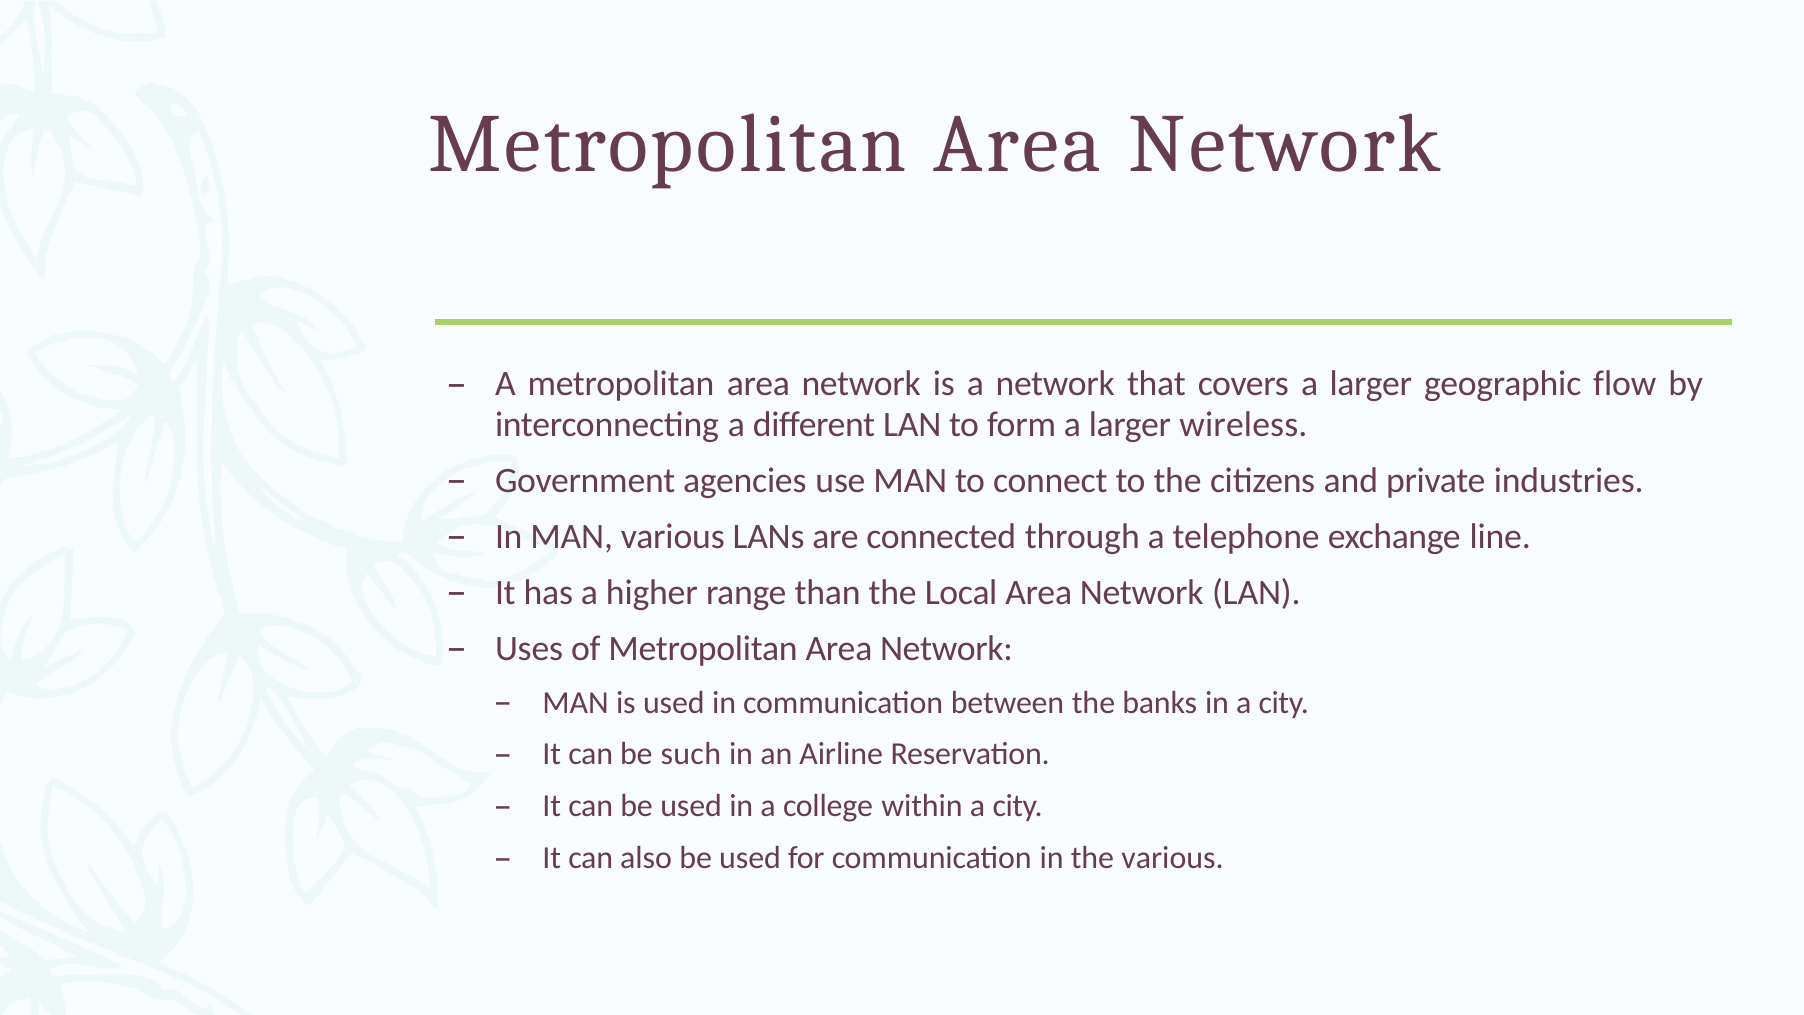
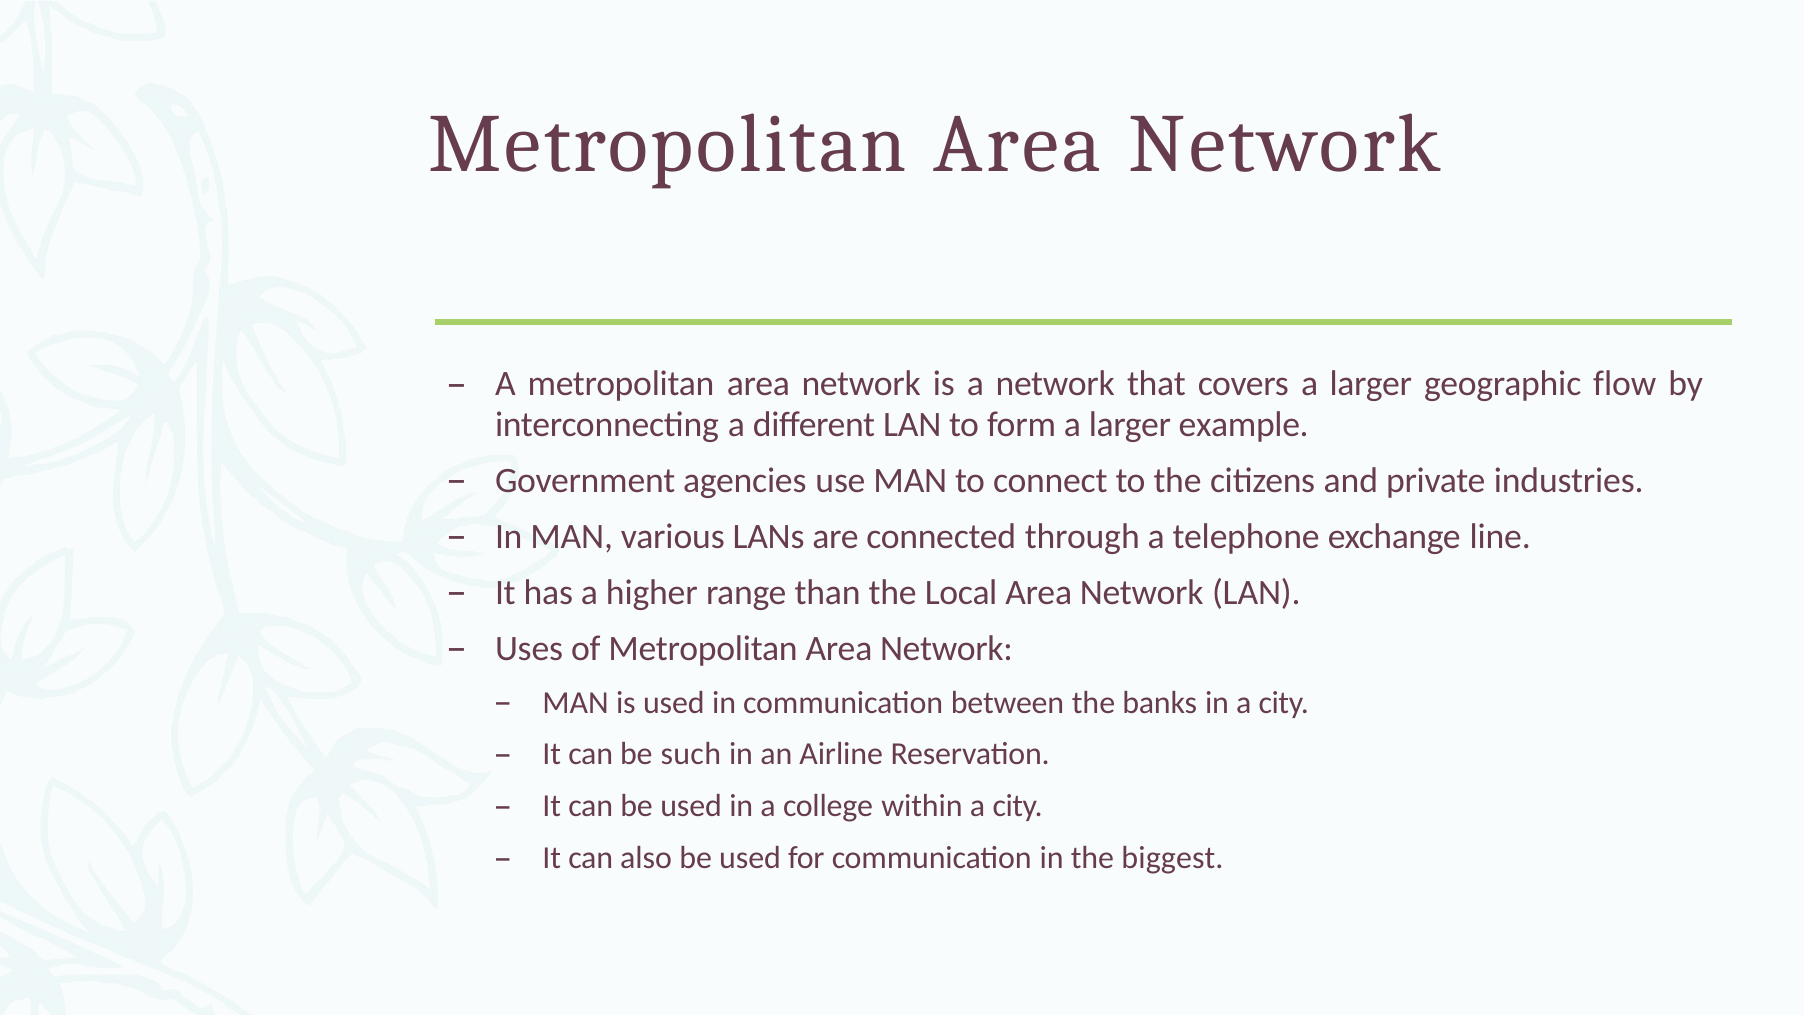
wireless: wireless -> example (1244, 425)
the various: various -> biggest (1172, 858)
